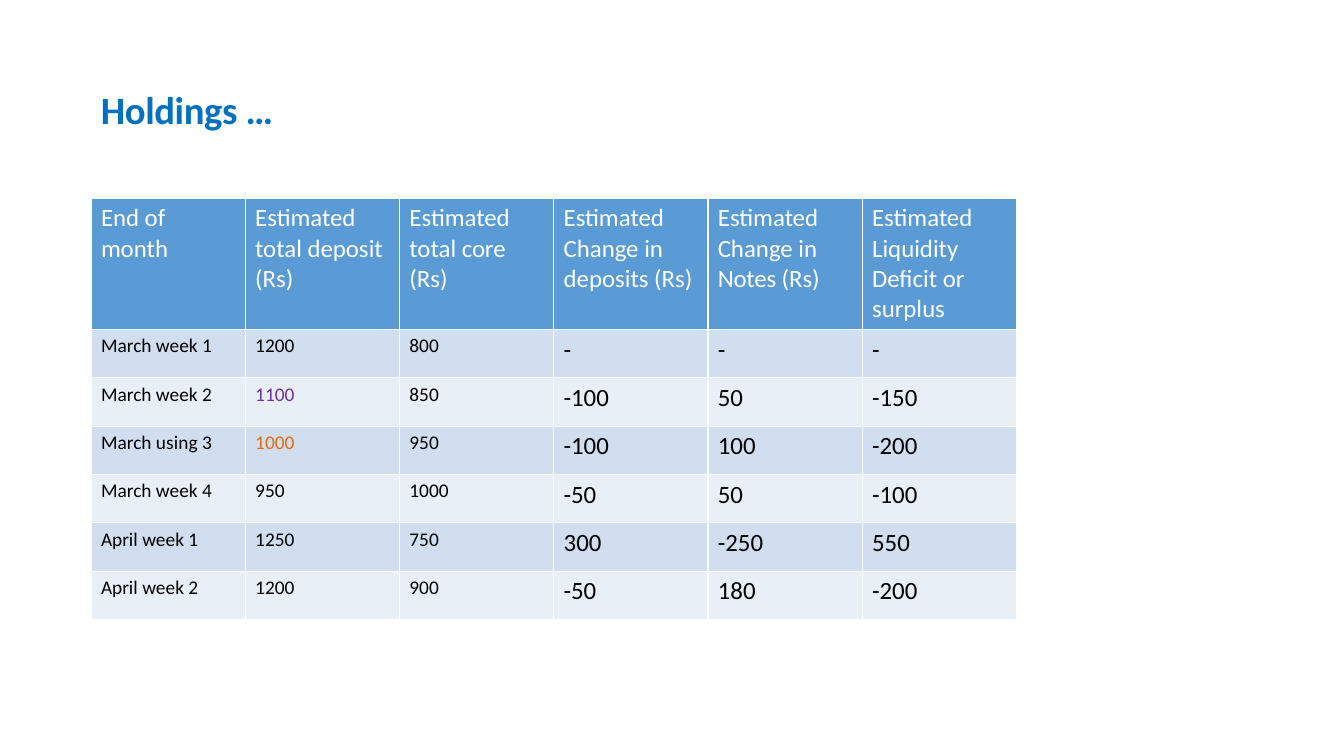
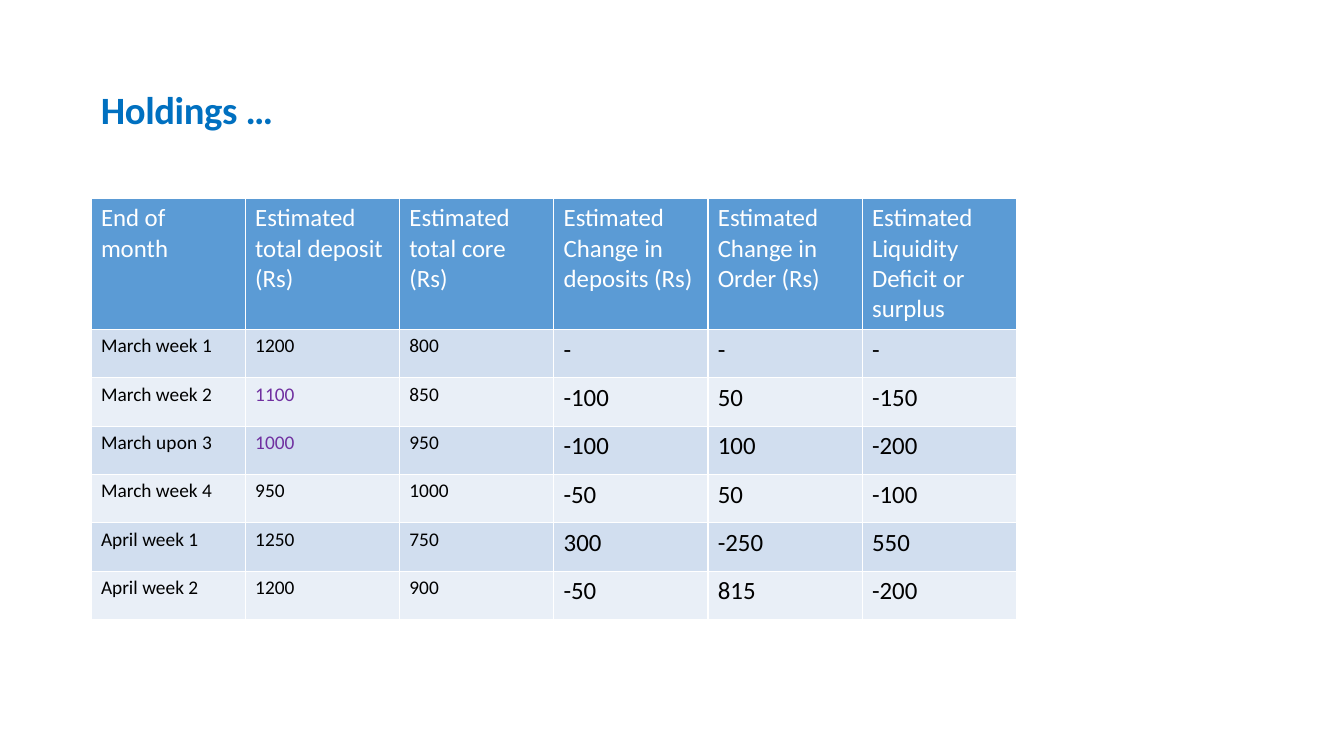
Notes: Notes -> Order (747, 279)
using: using -> upon (177, 443)
1000 colour: orange -> purple (275, 443)
180: 180 -> 815 (737, 592)
